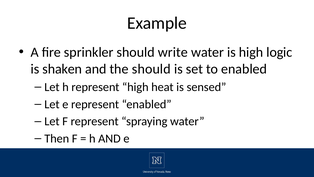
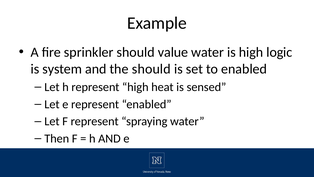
write: write -> value (173, 52)
shaken: shaken -> system (62, 69)
